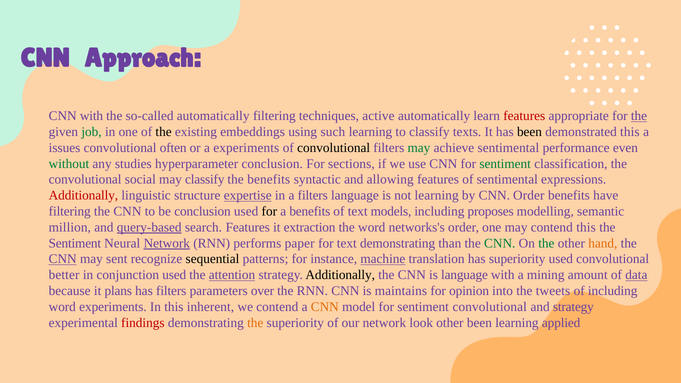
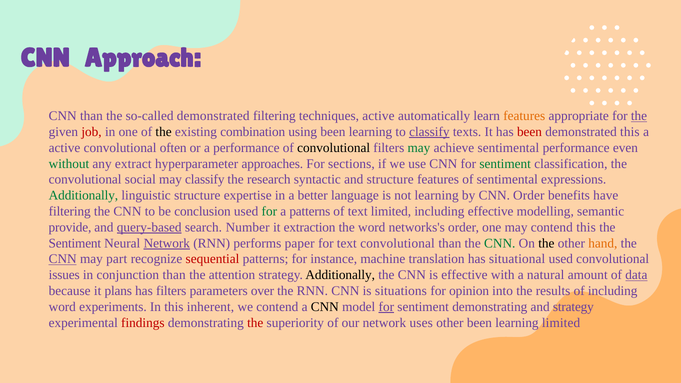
CNN with: with -> than (91, 116)
so-called automatically: automatically -> demonstrated (213, 116)
features colour: red -> orange (524, 116)
job colour: green -> red (92, 132)
embeddings: embeddings -> combination (253, 132)
using such: such -> been (333, 132)
classify underline: none -> present (429, 132)
been colour: black -> red (529, 132)
issues: issues -> active (65, 148)
a experiments: experiments -> performance (246, 148)
studies: studies -> extract (133, 164)
hyperparameter conclusion: conclusion -> approaches (272, 164)
the benefits: benefits -> research (269, 180)
and allowing: allowing -> structure (390, 180)
Additionally colour: red -> green (83, 196)
expertise underline: present -> none (248, 196)
a filters: filters -> better (313, 196)
for colour: black -> green (269, 211)
a benefits: benefits -> patterns (310, 211)
text models: models -> limited (391, 211)
including proposes: proposes -> effective (491, 211)
million: million -> provide (70, 227)
search Features: Features -> Number (248, 227)
text demonstrating: demonstrating -> convolutional (398, 243)
the colour: green -> black (546, 243)
sent: sent -> part (117, 259)
sequential colour: black -> red (212, 259)
machine underline: present -> none (383, 259)
has superiority: superiority -> situational (517, 259)
better: better -> issues (64, 275)
conjunction used: used -> than (174, 275)
attention underline: present -> none (232, 275)
is language: language -> effective (464, 275)
mining: mining -> natural (546, 275)
maintains: maintains -> situations (401, 291)
tweets: tweets -> results (553, 291)
CNN colour: orange -> black (325, 307)
for underline: none -> present (386, 307)
sentiment convolutional: convolutional -> demonstrating (490, 307)
the colour: orange -> red (255, 323)
look: look -> uses (421, 323)
learning applied: applied -> limited (561, 323)
